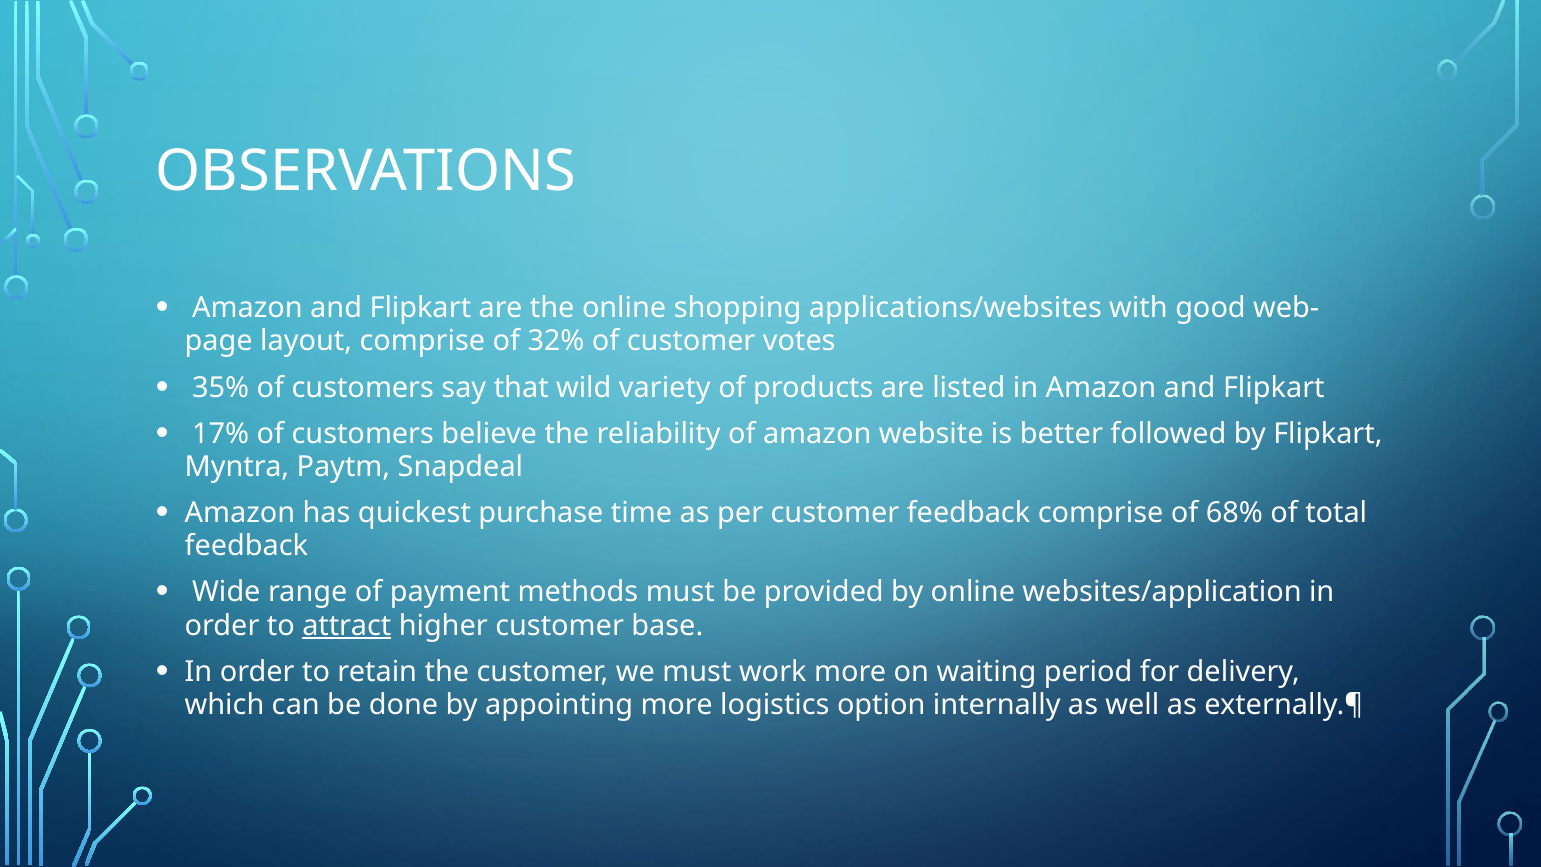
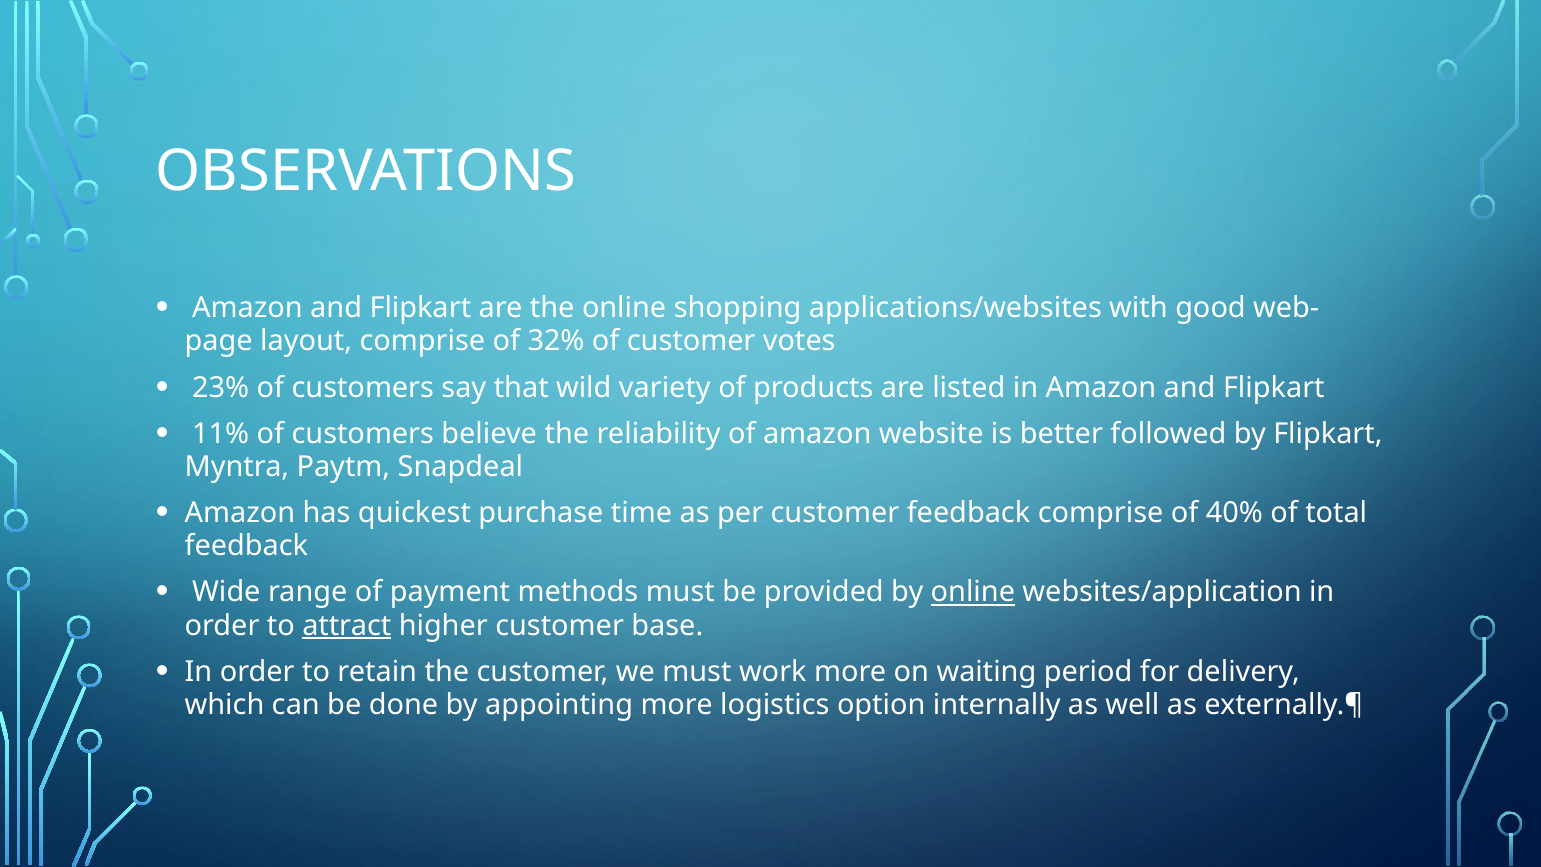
35%: 35% -> 23% (221, 387)
17%: 17% -> 11% (221, 434)
68%: 68% -> 40% (1234, 513)
online underline: none -> present (973, 592)
